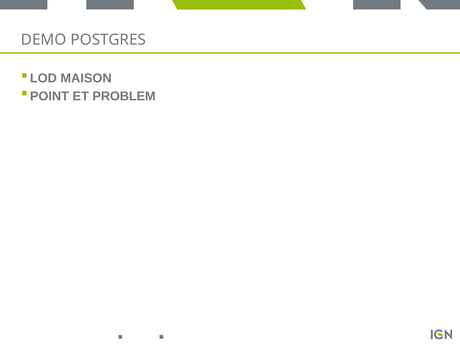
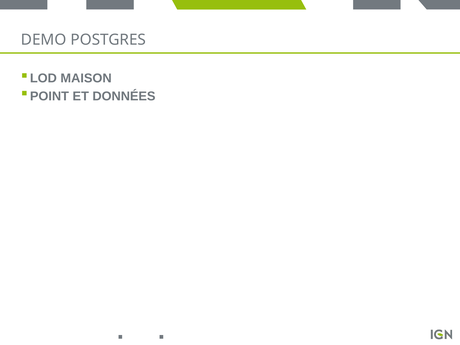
PROBLEM: PROBLEM -> DONNÉES (124, 96)
